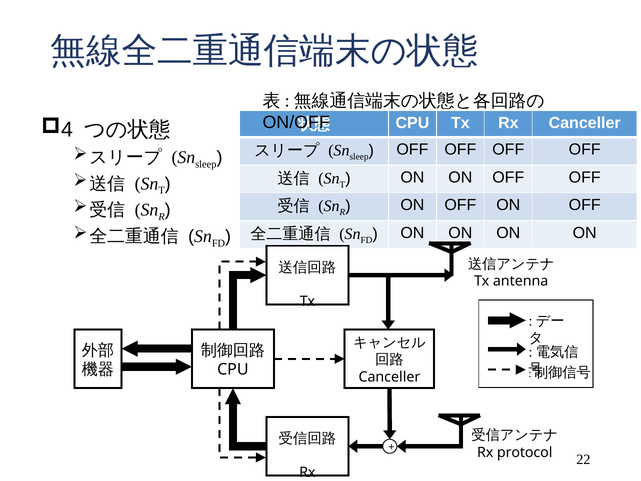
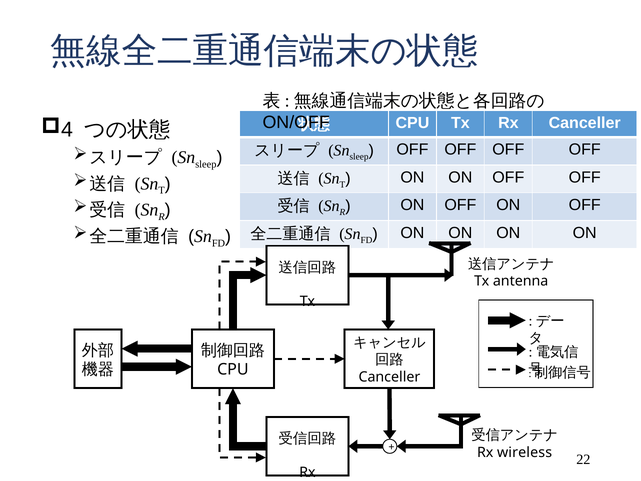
protocol: protocol -> wireless (525, 452)
